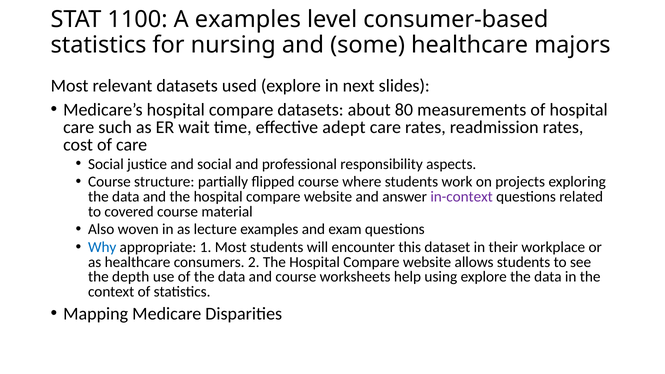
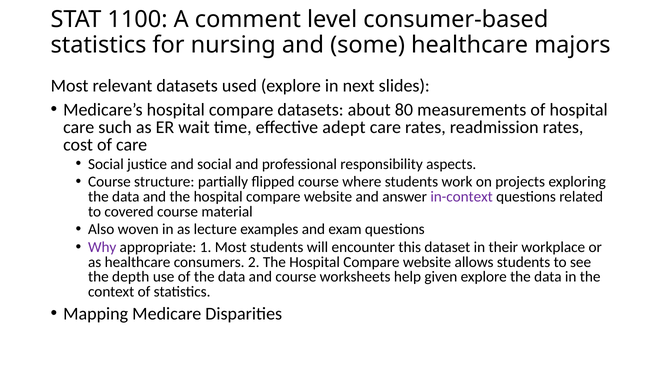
A examples: examples -> comment (248, 20)
Why colour: blue -> purple (102, 247)
using: using -> given (441, 277)
